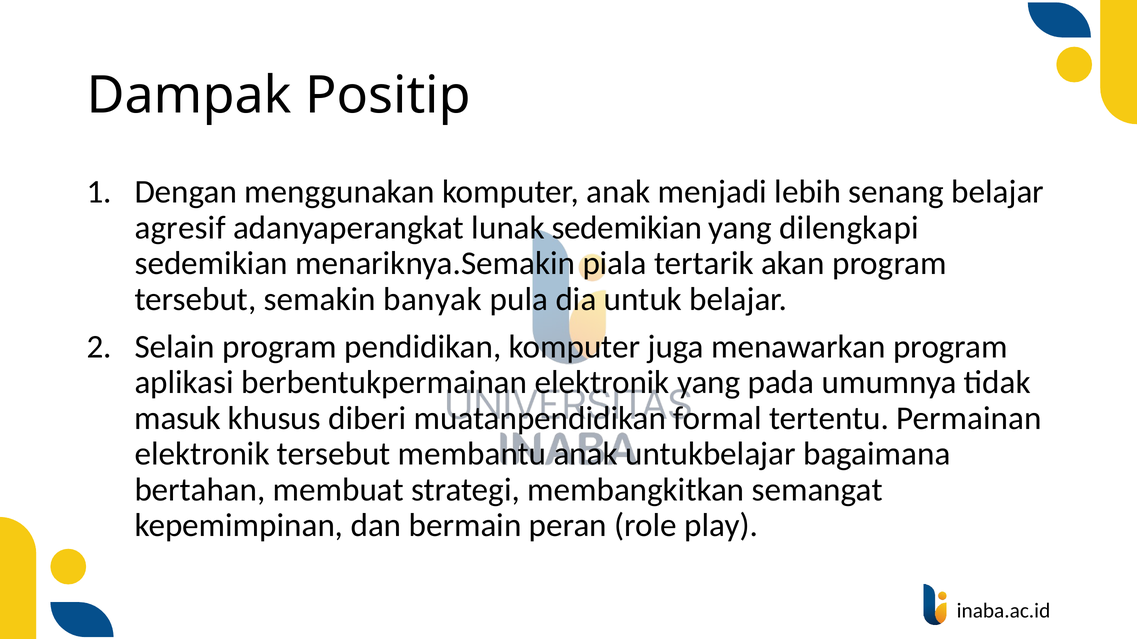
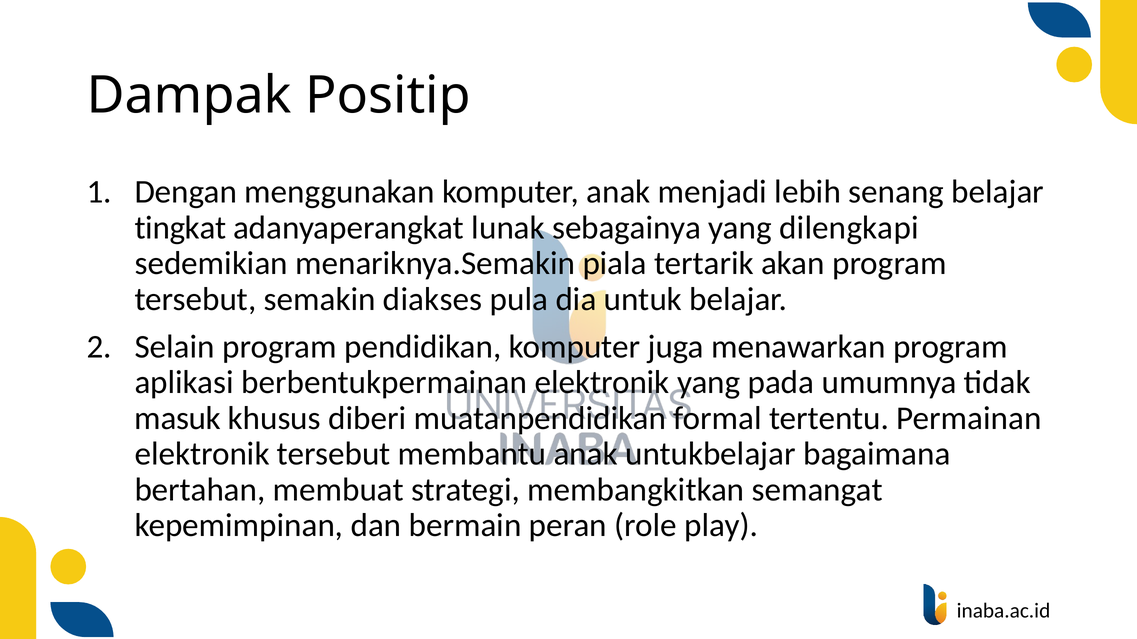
agresif: agresif -> tingkat (180, 228)
lunak sedemikian: sedemikian -> sebagainya (627, 228)
banyak: banyak -> diakses (433, 299)
